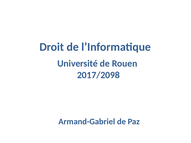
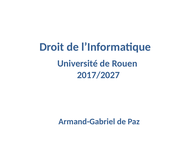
2017/2098: 2017/2098 -> 2017/2027 (98, 75)
